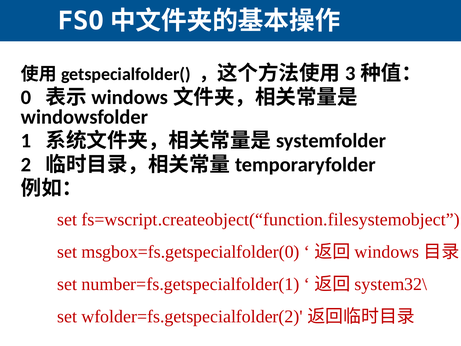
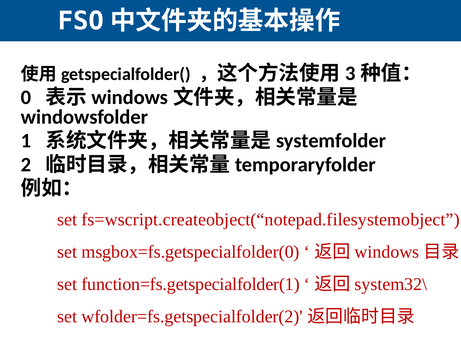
fs=wscript.createobject(“function.filesystemobject: fs=wscript.createobject(“function.filesystemobject -> fs=wscript.createobject(“notepad.filesystemobject (271, 219)
number=fs.getspecialfolder(1: number=fs.getspecialfolder(1 -> function=fs.getspecialfolder(1 (191, 284)
